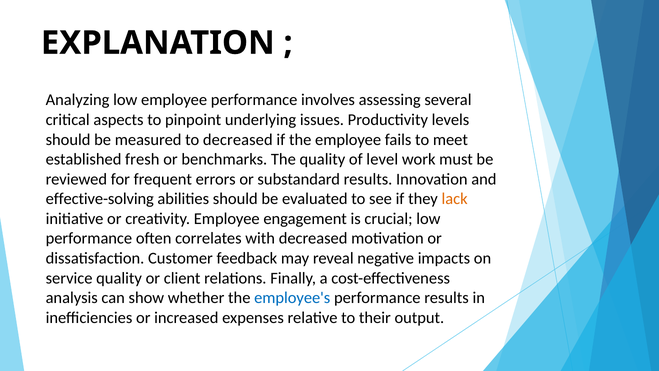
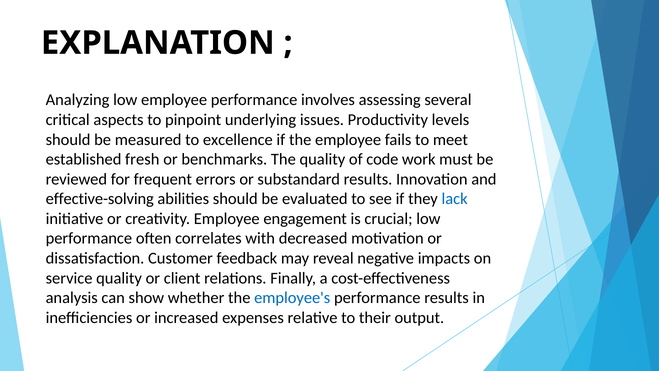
to decreased: decreased -> excellence (238, 139)
level: level -> code (382, 159)
lack colour: orange -> blue (455, 199)
